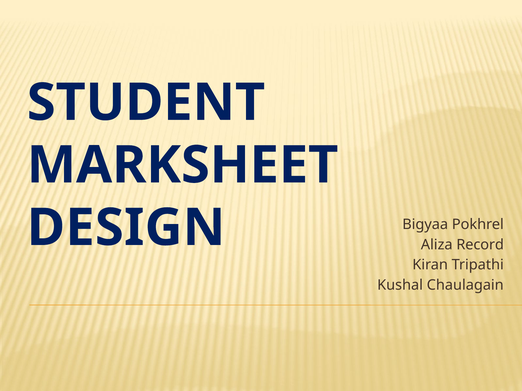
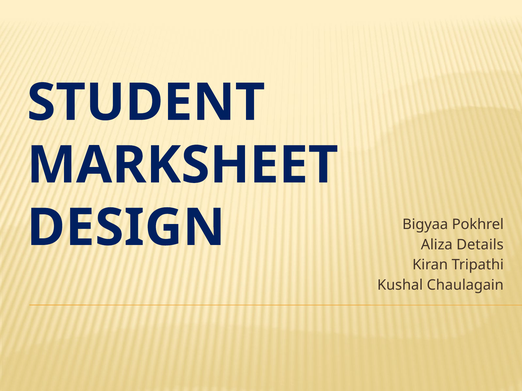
Record: Record -> Details (480, 245)
